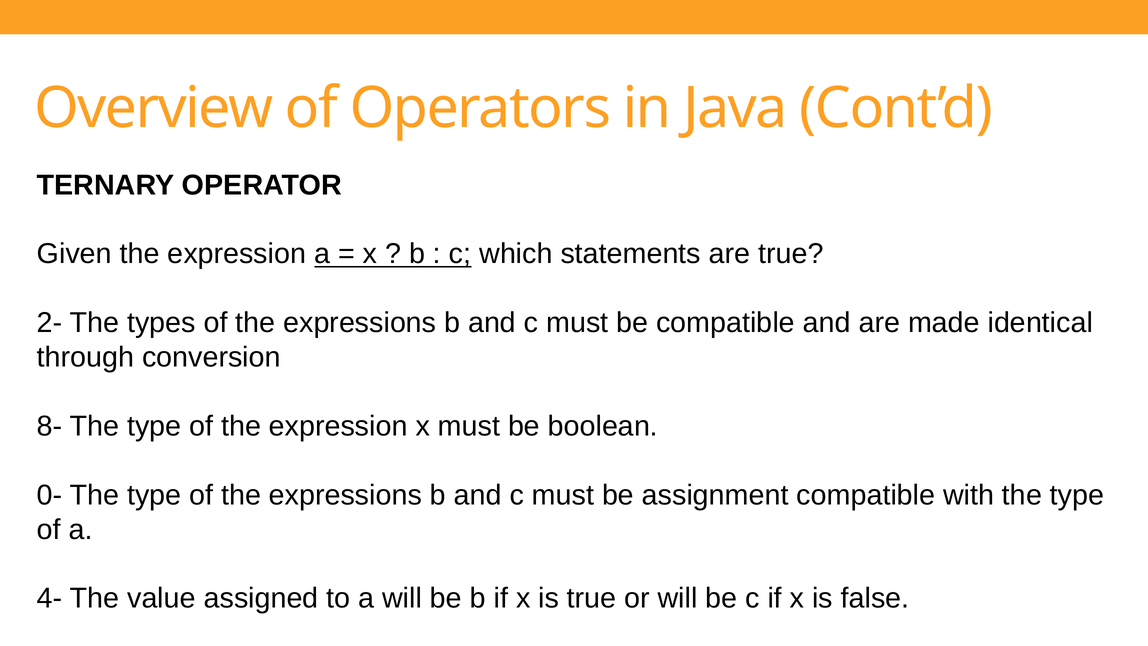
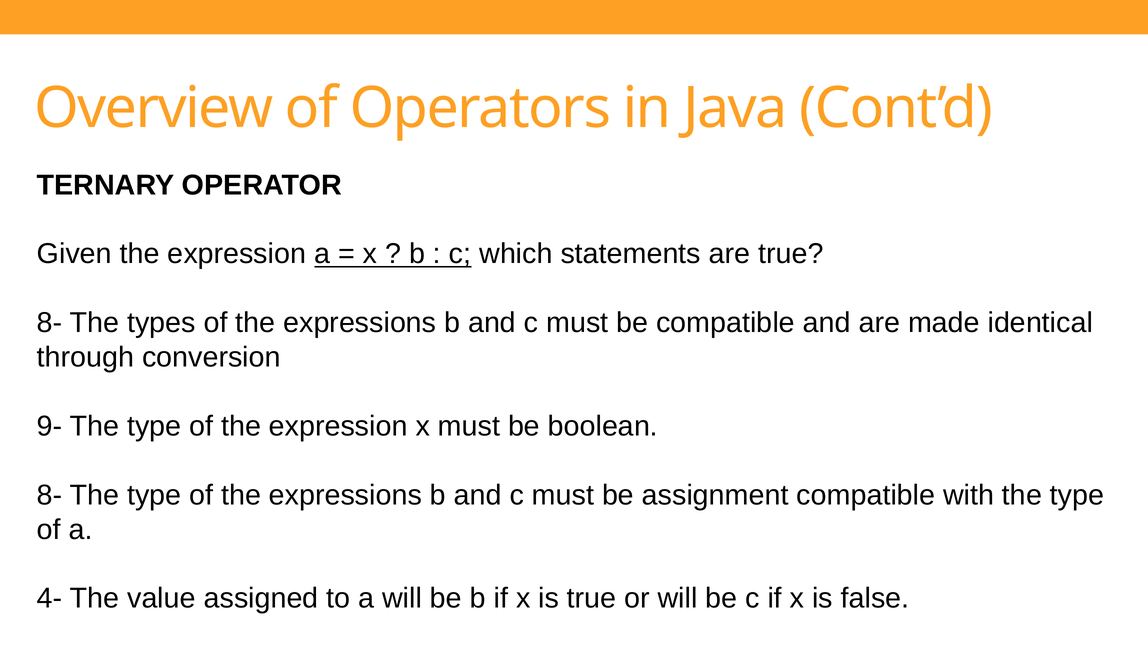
2-: 2- -> 8- (50, 323)
8-: 8- -> 9- (50, 426)
0-: 0- -> 8- (50, 495)
